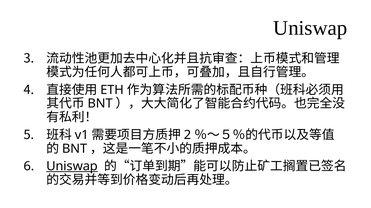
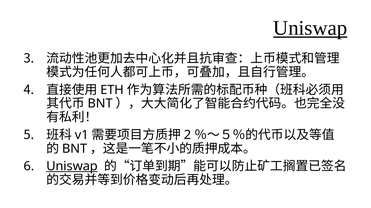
Uniswap underline: none -> present (310, 28)
